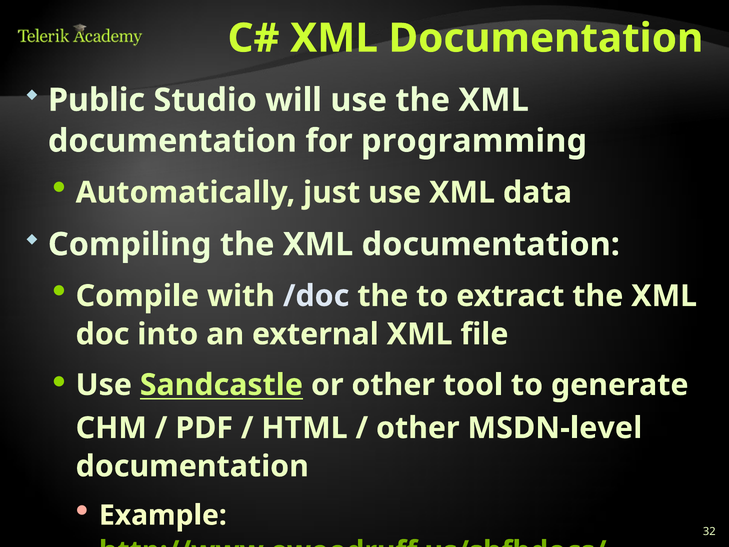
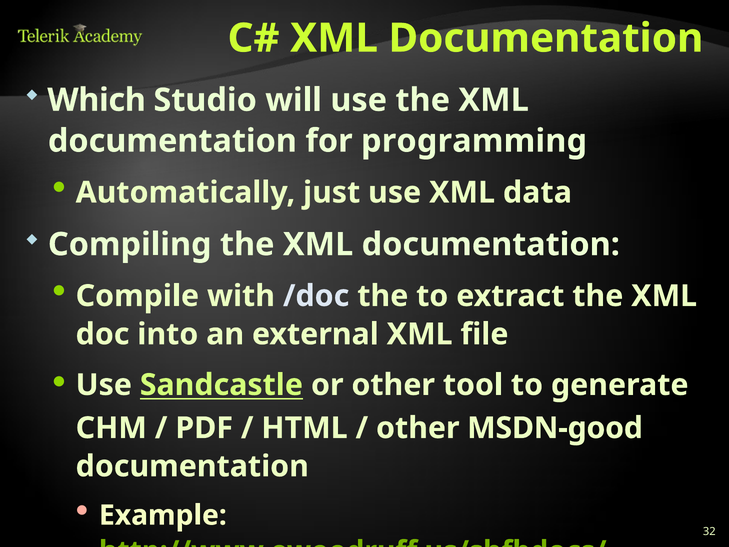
Public: Public -> Which (97, 100)
MSDN-level: MSDN-level -> MSDN-good (555, 428)
